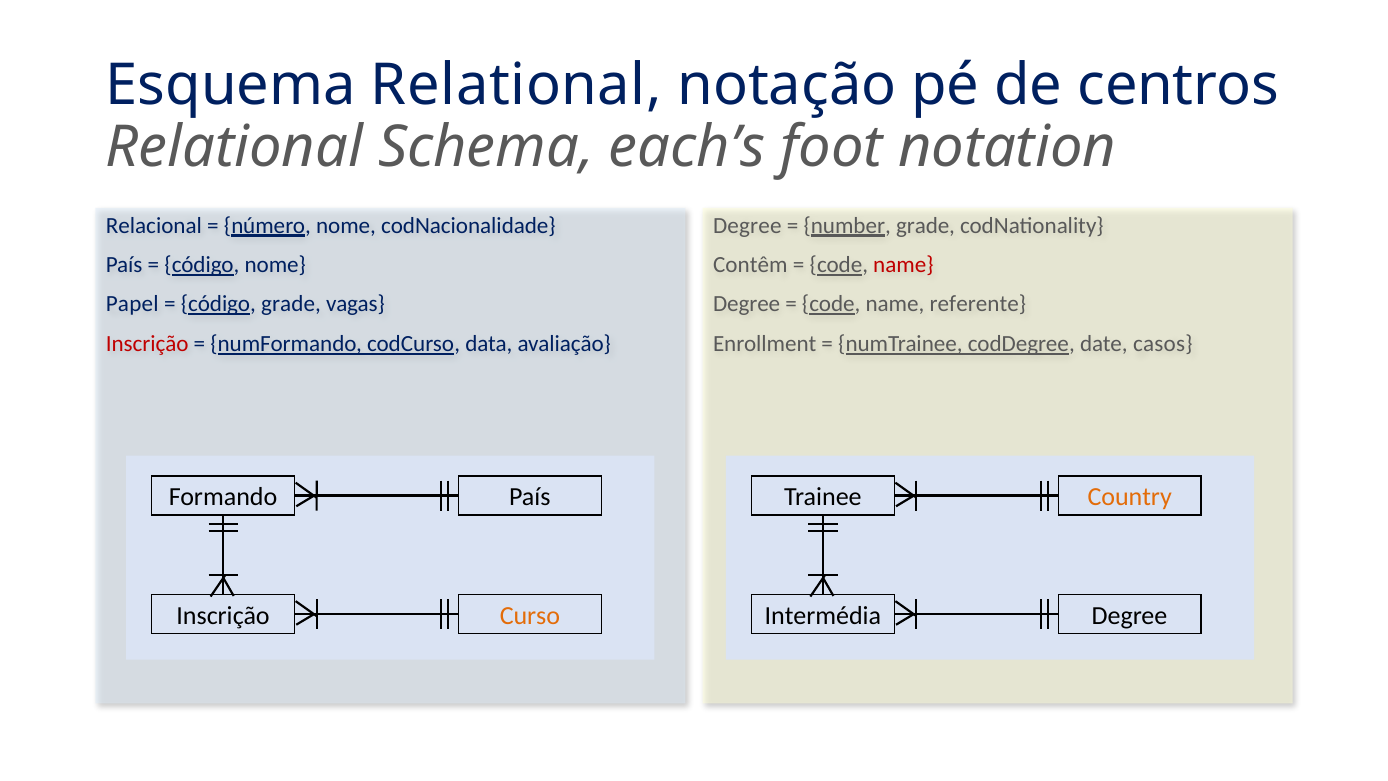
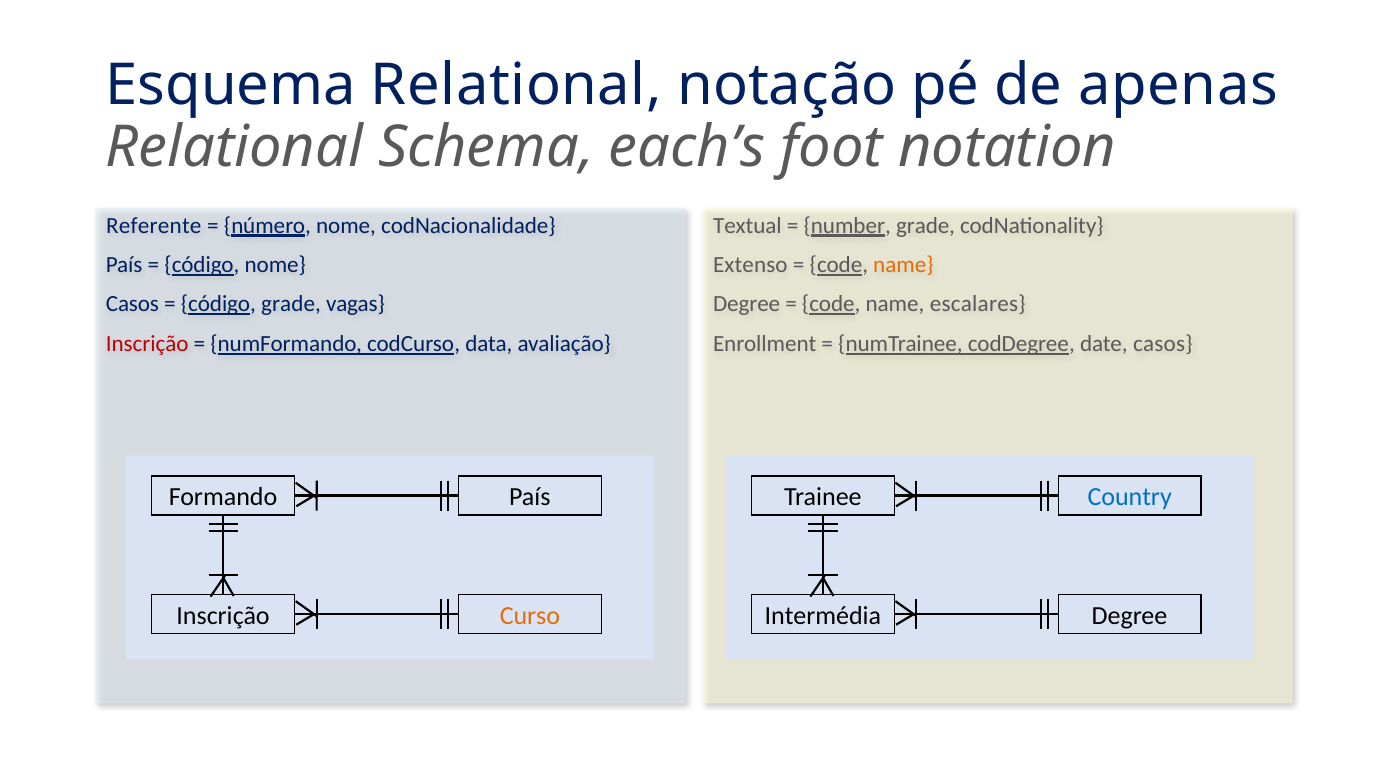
centros: centros -> apenas (1178, 85)
Relacional: Relacional -> Referente (154, 225)
Degree: Degree -> Textual (747, 225)
Contêm: Contêm -> Extenso (750, 265)
name colour: red -> orange (903, 265)
Papel: Papel -> Casos (132, 304)
referente: referente -> escalares (978, 304)
Country colour: orange -> blue (1130, 497)
